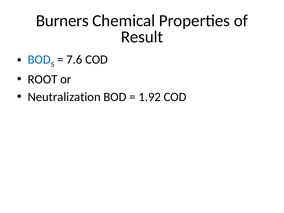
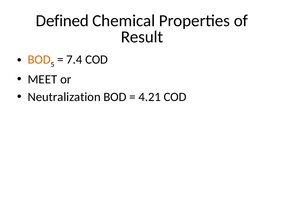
Burners: Burners -> Defined (62, 21)
BOD colour: blue -> orange (39, 60)
7.6: 7.6 -> 7.4 (74, 60)
ROOT: ROOT -> MEET (42, 79)
1.92: 1.92 -> 4.21 (150, 97)
